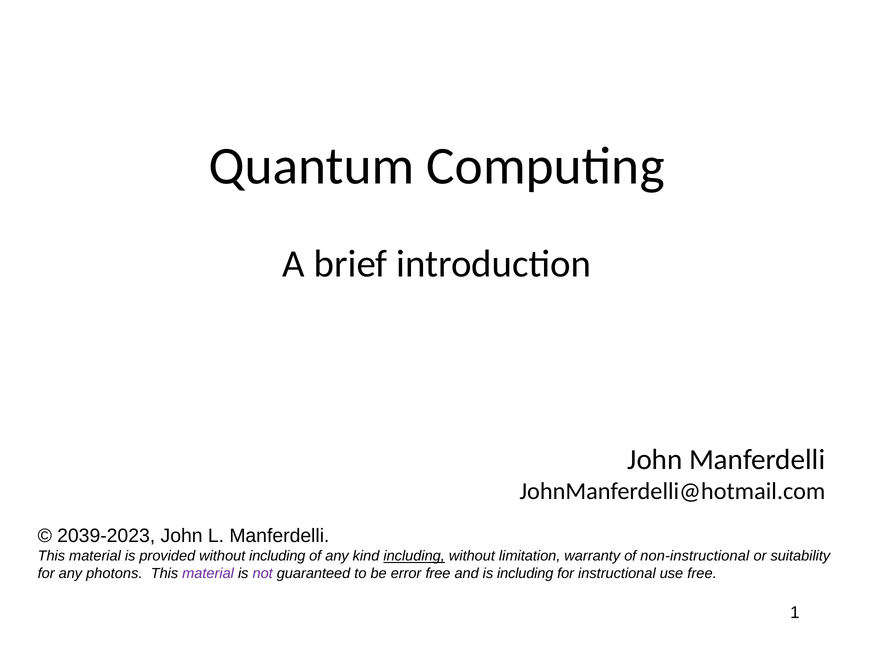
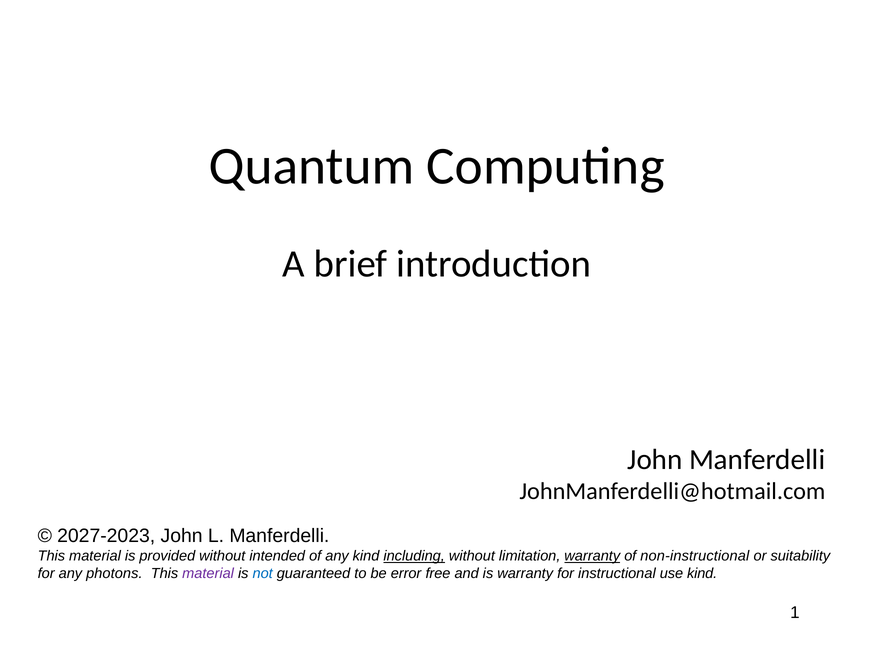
2039-2023: 2039-2023 -> 2027-2023 (106, 537)
without including: including -> intended (277, 557)
warranty underline: none -> present (592, 557)
not colour: purple -> blue (263, 574)
is including: including -> warranty (525, 574)
use free: free -> kind (702, 574)
